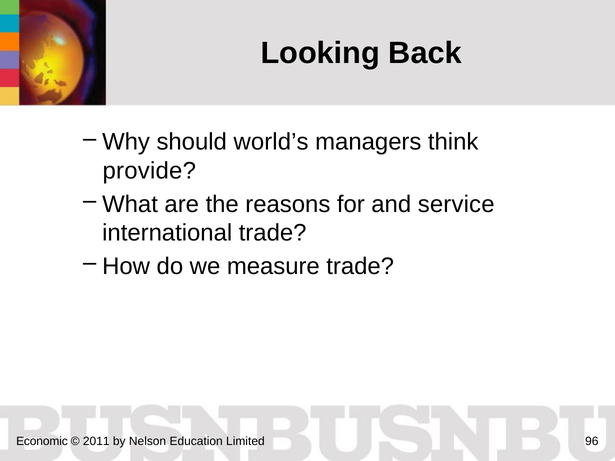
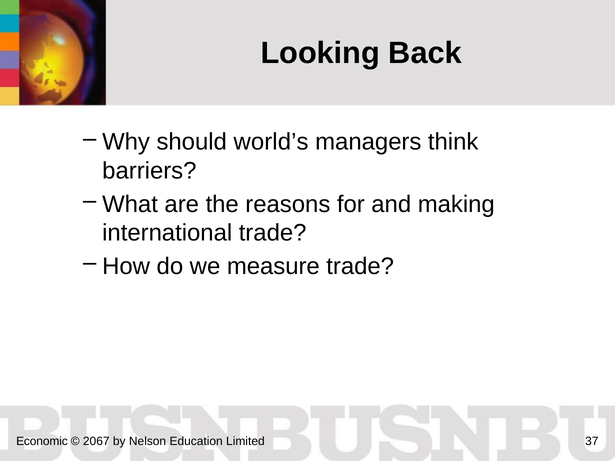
provide: provide -> barriers (149, 171)
service: service -> making (456, 204)
2011: 2011 -> 2067 (96, 442)
96: 96 -> 37 (592, 442)
